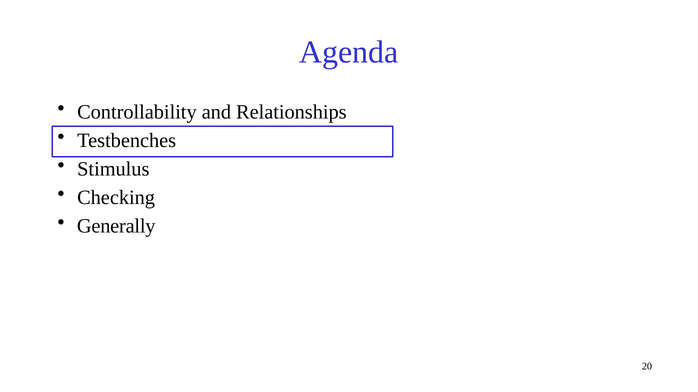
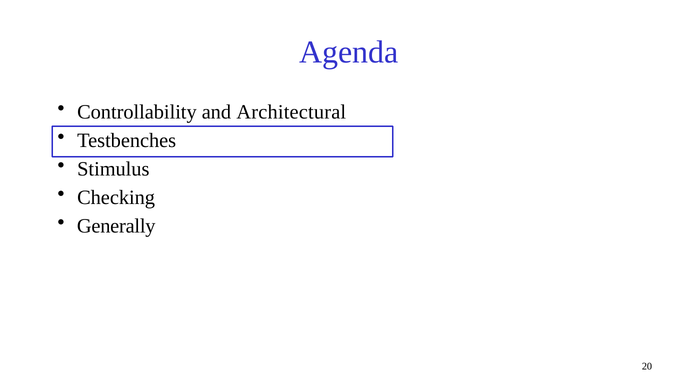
Relationships: Relationships -> Architectural (291, 112)
